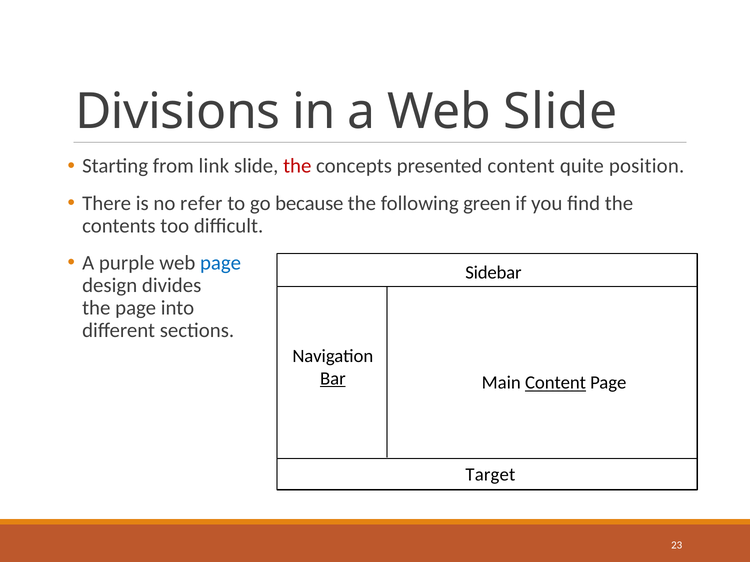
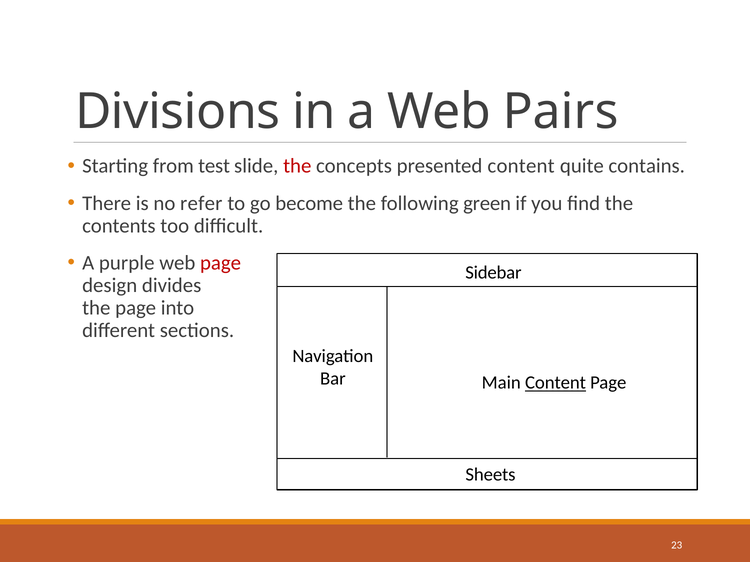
Web Slide: Slide -> Pairs (561, 112)
link: link -> test (214, 166)
position: position -> contains (647, 166)
because: because -> become (309, 203)
page colour: blue -> red (221, 263)
Bar underline: present -> none (333, 379)
Target: Target -> Sheets (491, 475)
